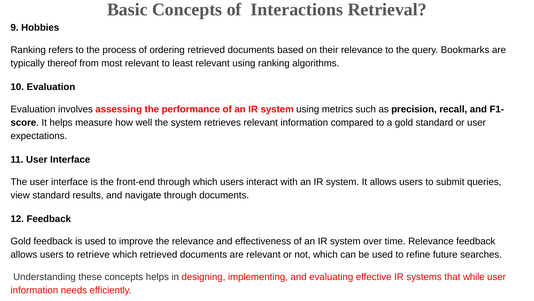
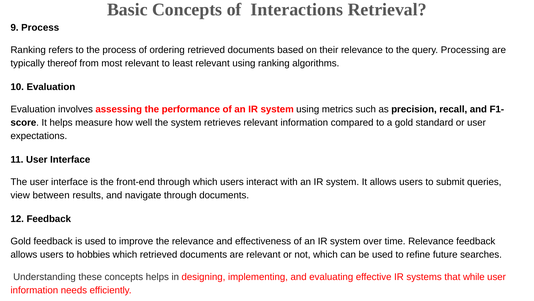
9 Hobbies: Hobbies -> Process (40, 28)
Bookmarks: Bookmarks -> Processing (465, 50)
view standard: standard -> between (51, 195)
retrieve: retrieve -> hobbies (93, 254)
